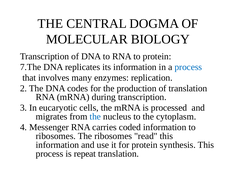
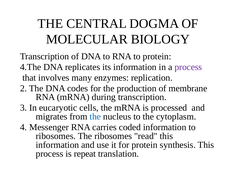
7.The: 7.The -> 4.The (31, 67)
process colour: blue -> purple (188, 67)
of translation: translation -> membrane (188, 88)
